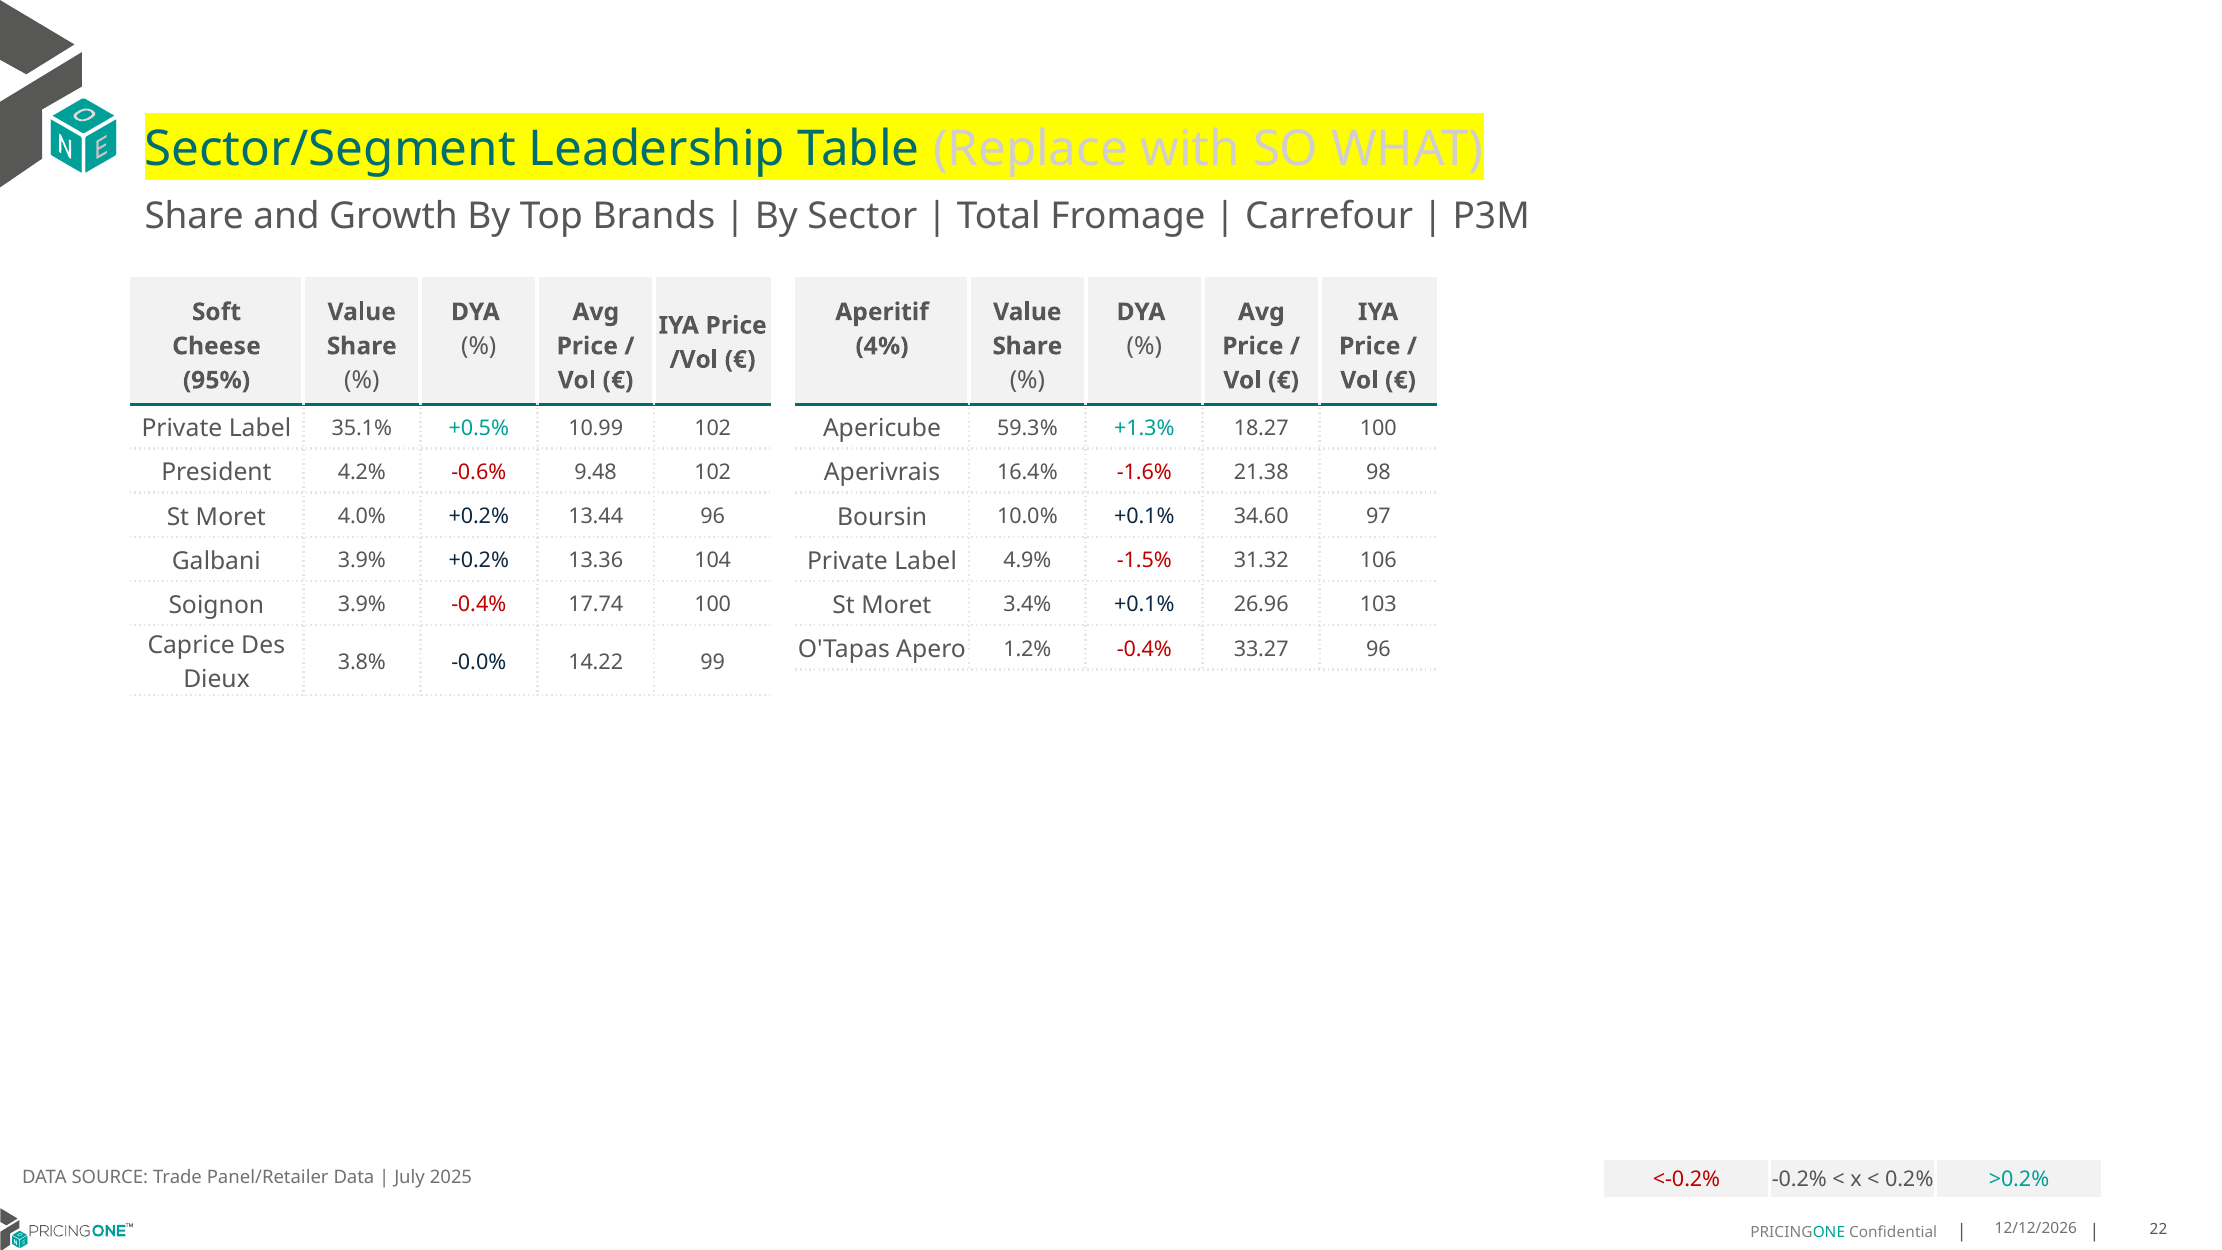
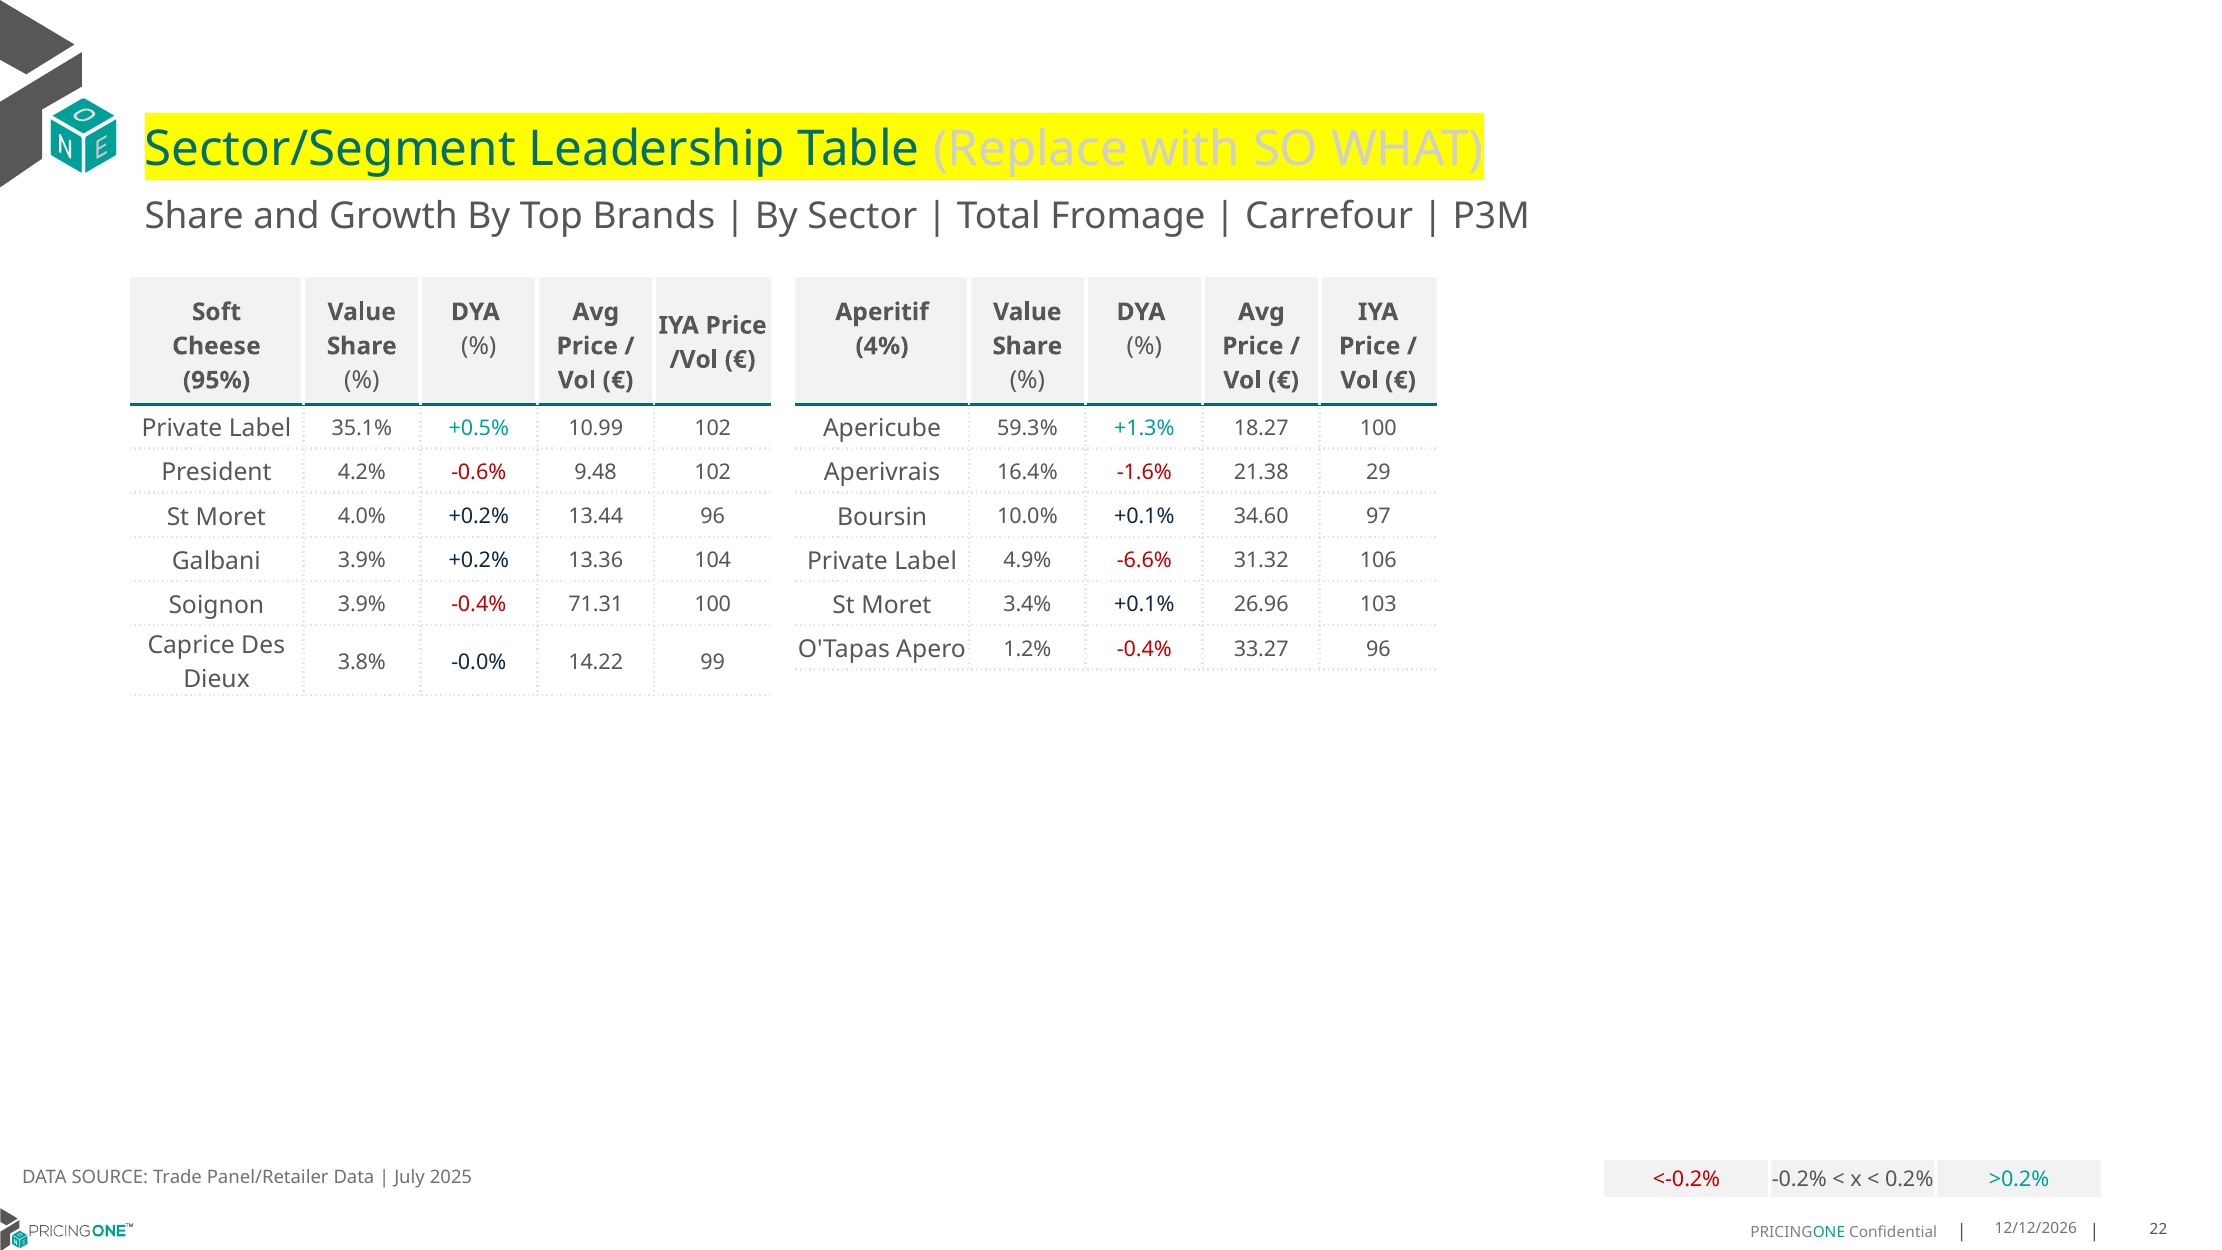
98: 98 -> 29 (1378, 472)
-1.5%: -1.5% -> -6.6% (1144, 561)
17.74: 17.74 -> 71.31 (596, 605)
